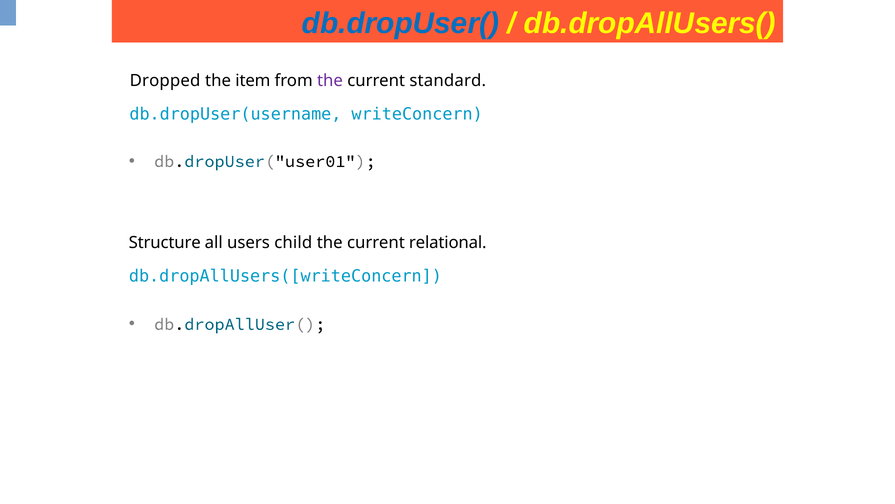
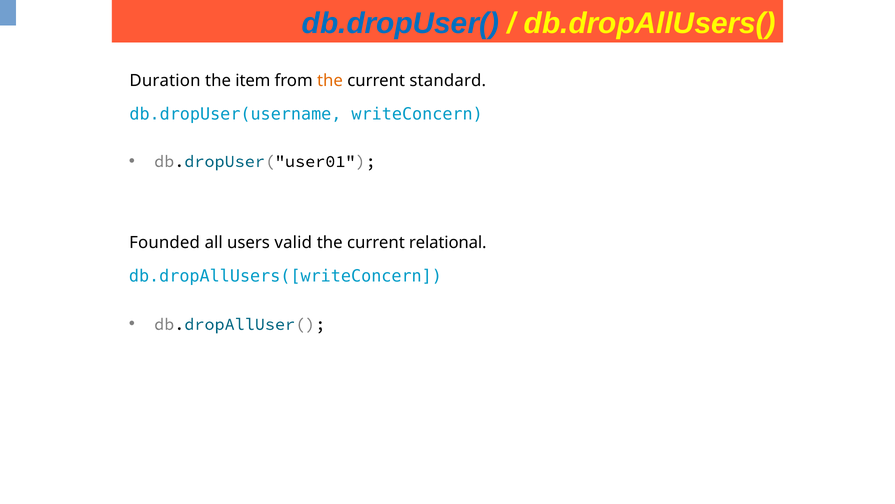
Dropped: Dropped -> Duration (165, 81)
the colour: purple -> orange (330, 81)
Structure: Structure -> Founded (165, 243)
child: child -> valid (293, 243)
